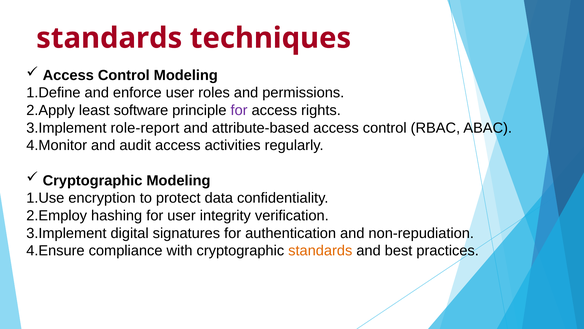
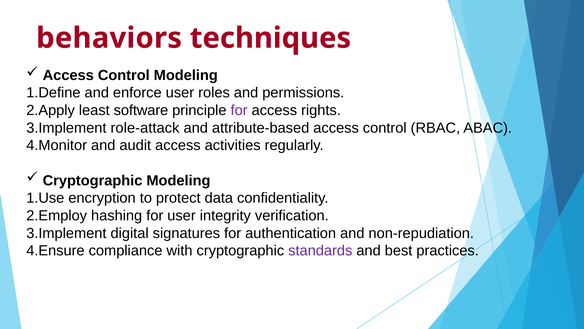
standards: standards -> behaviors (109, 38)
role-report: role-report -> role-attack (145, 128)
standards colour: orange -> purple (320, 250)
